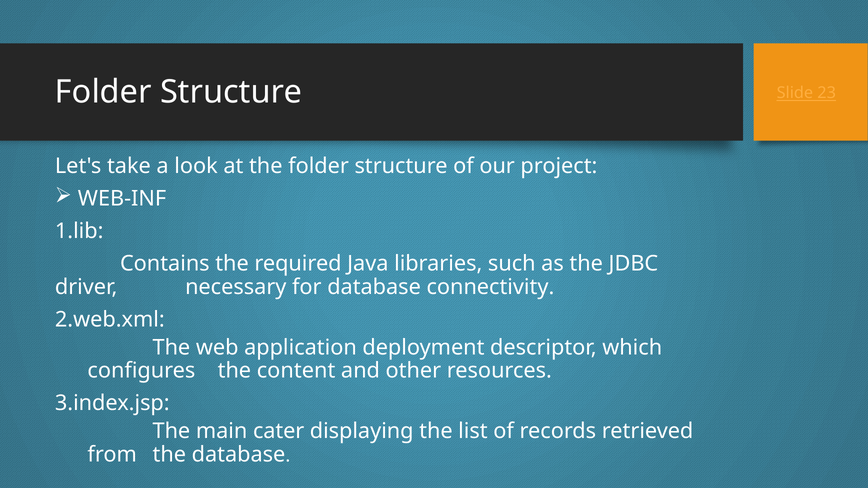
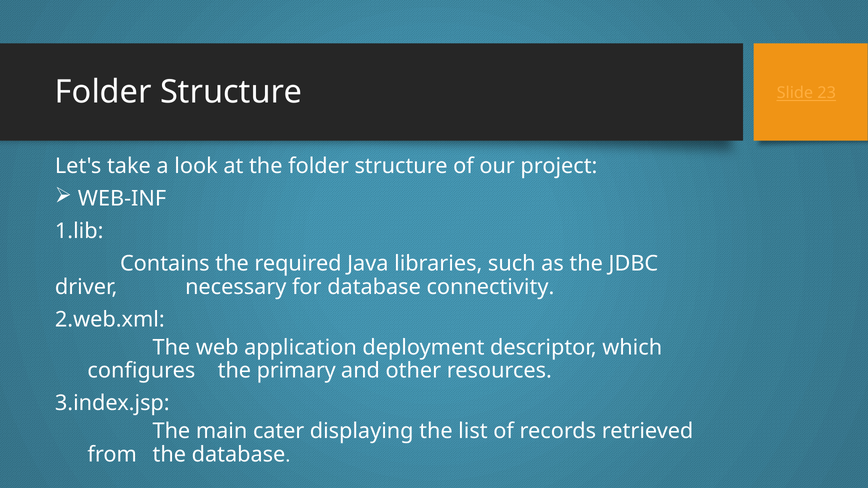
content: content -> primary (296, 371)
